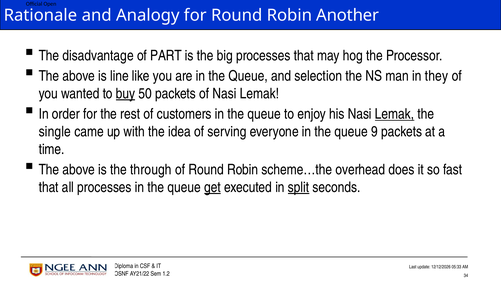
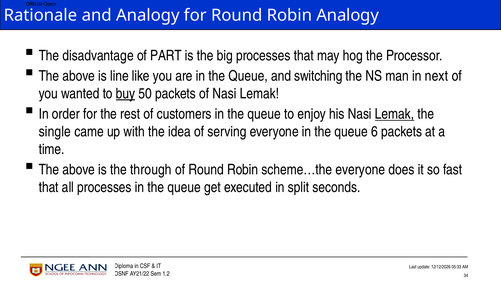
Robin Another: Another -> Analogy (348, 15)
selection: selection -> switching (318, 76)
they: they -> next (437, 76)
9: 9 -> 6 (375, 132)
scheme…the overhead: overhead -> everyone (360, 170)
get underline: present -> none (212, 187)
split underline: present -> none (299, 187)
